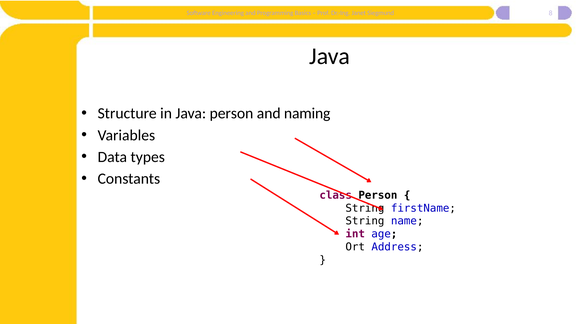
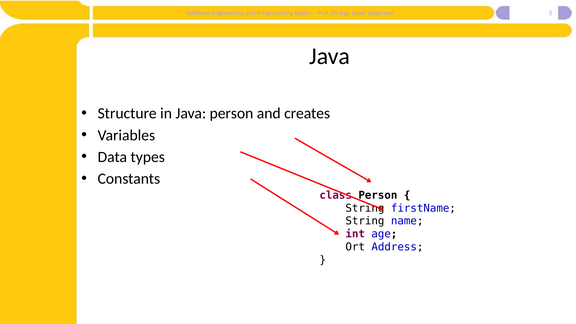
naming: naming -> creates (307, 113)
